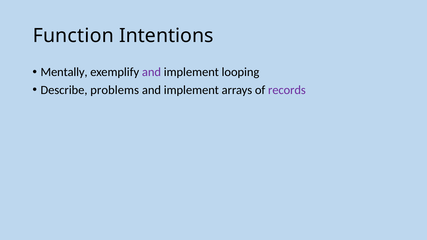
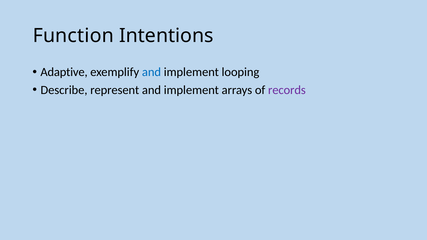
Mentally: Mentally -> Adaptive (64, 72)
and colour: purple -> blue (151, 72)
problems: problems -> represent (115, 90)
